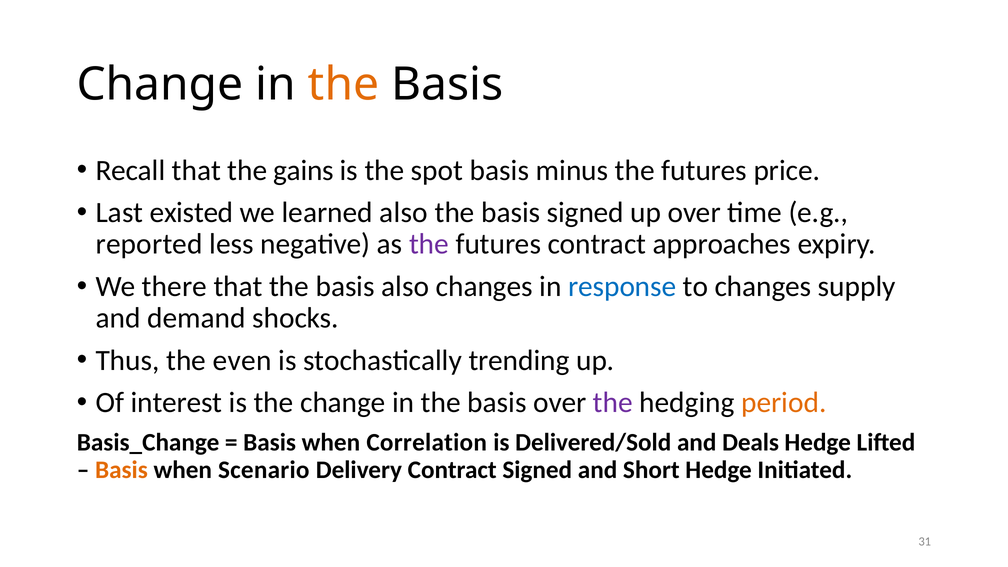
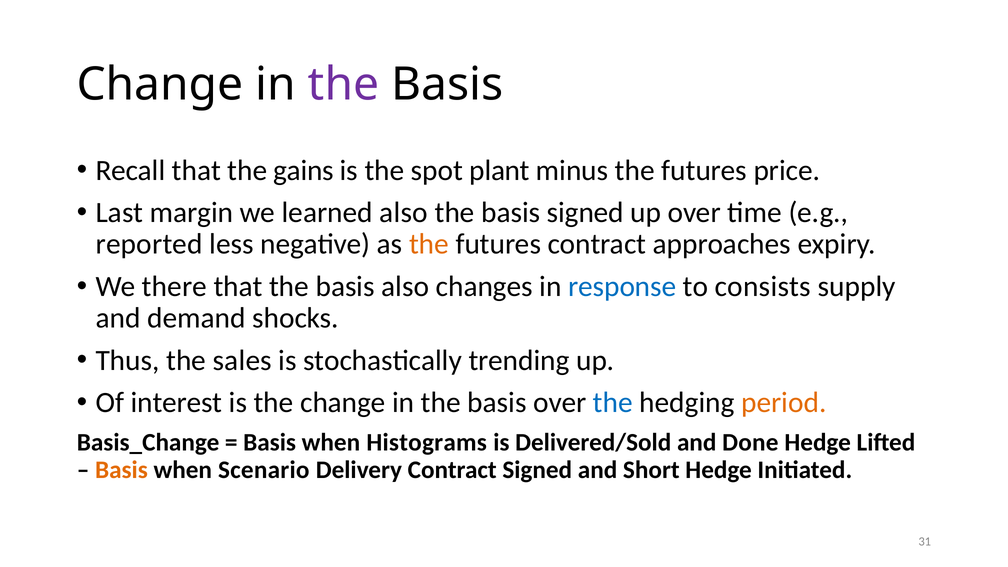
the colour: orange -> purple (343, 85)
spot basis: basis -> plant (500, 170)
existed: existed -> margin (191, 213)
the colour: purple -> orange (429, 244)
to changes: changes -> consists (763, 286)
even: even -> sales (242, 360)
the colour: purple -> blue (613, 403)
Correlation: Correlation -> Histograms (427, 443)
Deals: Deals -> Done (750, 443)
